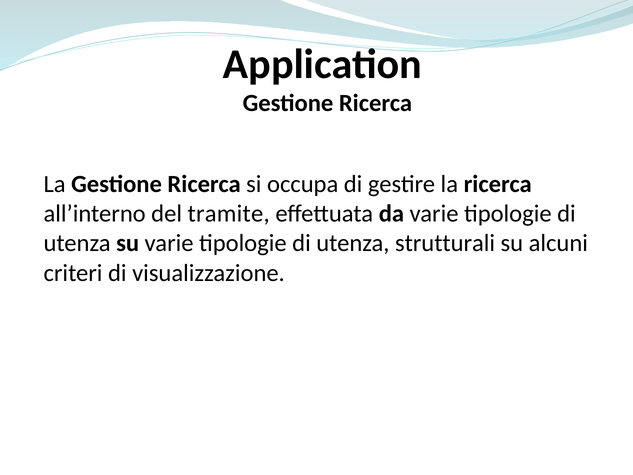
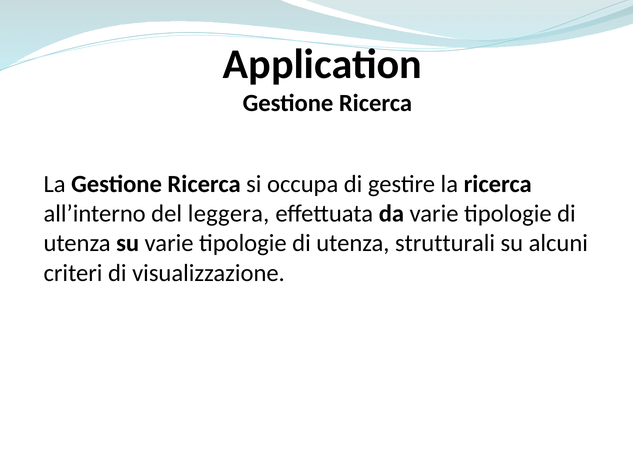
tramite: tramite -> leggera (229, 214)
